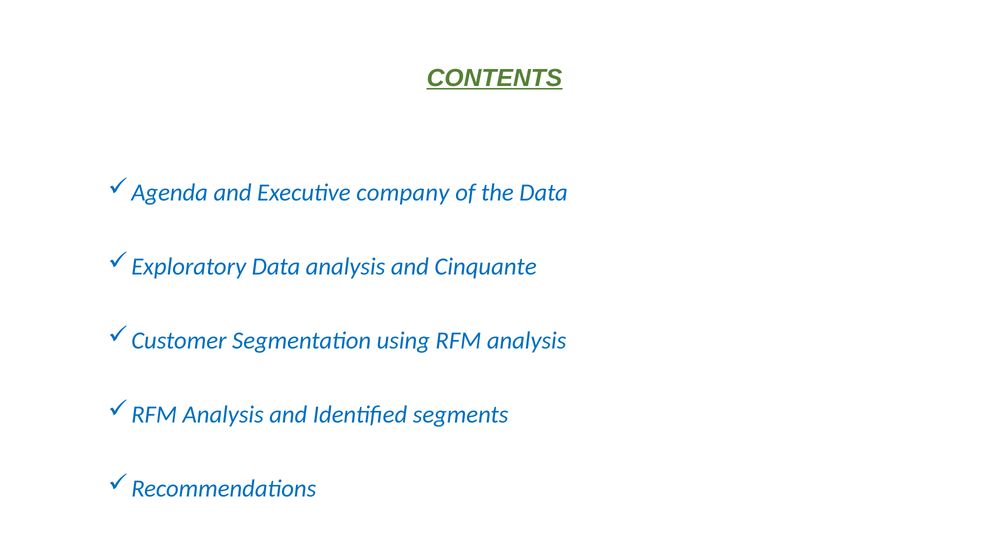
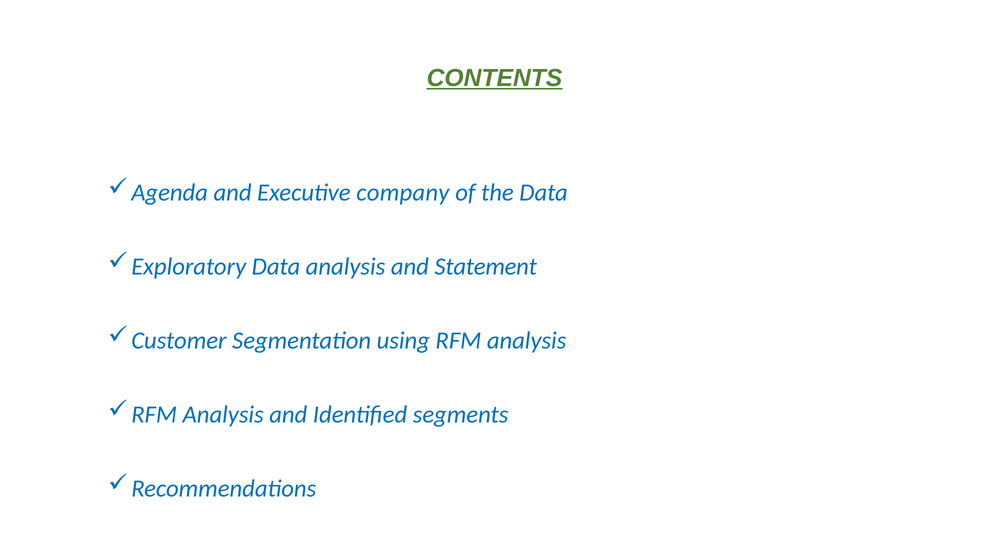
Cinquante: Cinquante -> Statement (486, 267)
